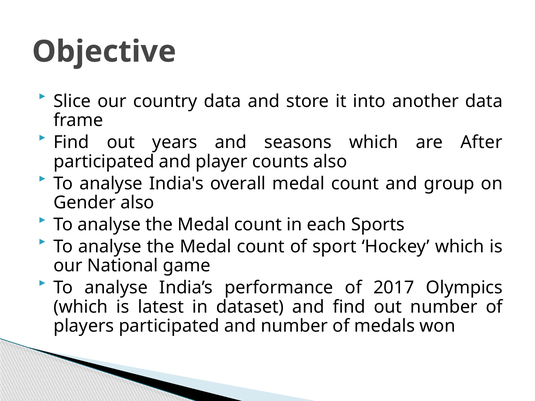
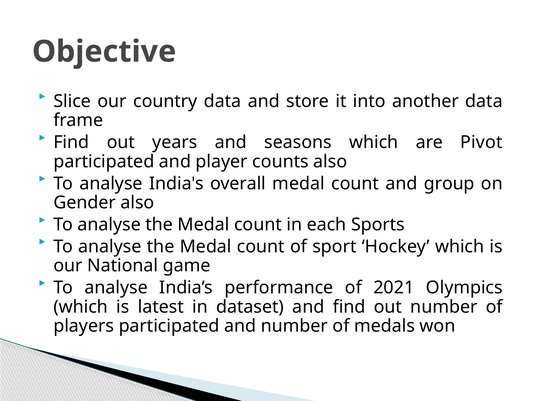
After: After -> Pivot (481, 142)
2017: 2017 -> 2021 (394, 288)
